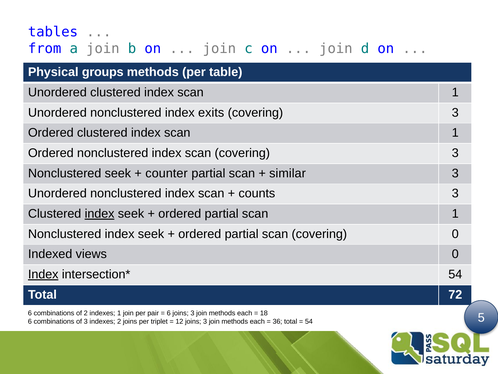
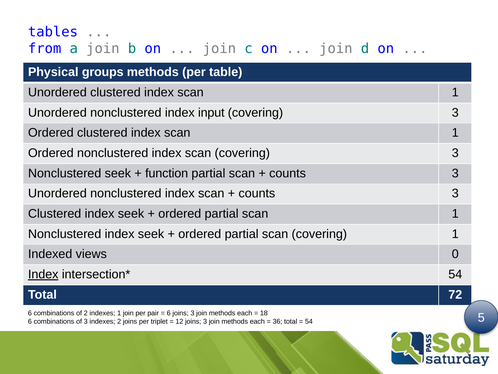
exits: exits -> input (211, 113)
counter: counter -> function (167, 173)
similar: similar -> counts (288, 173)
index underline: present -> none (100, 213)
covering 0: 0 -> 1 (455, 234)
